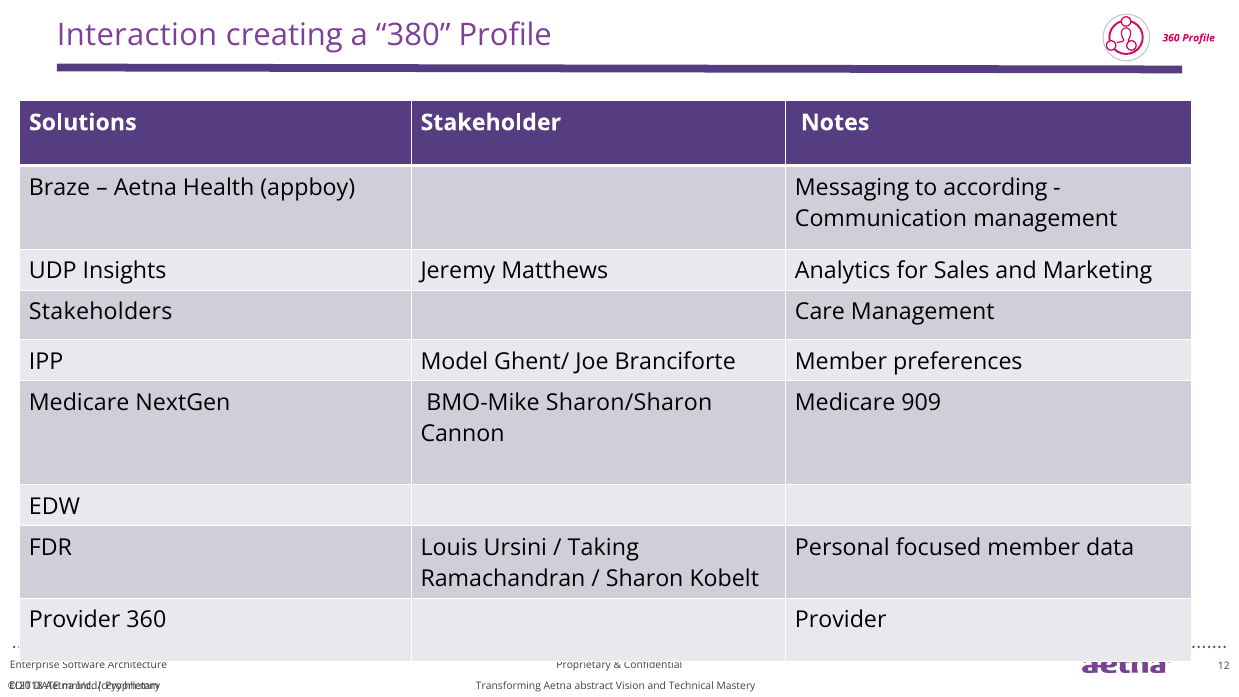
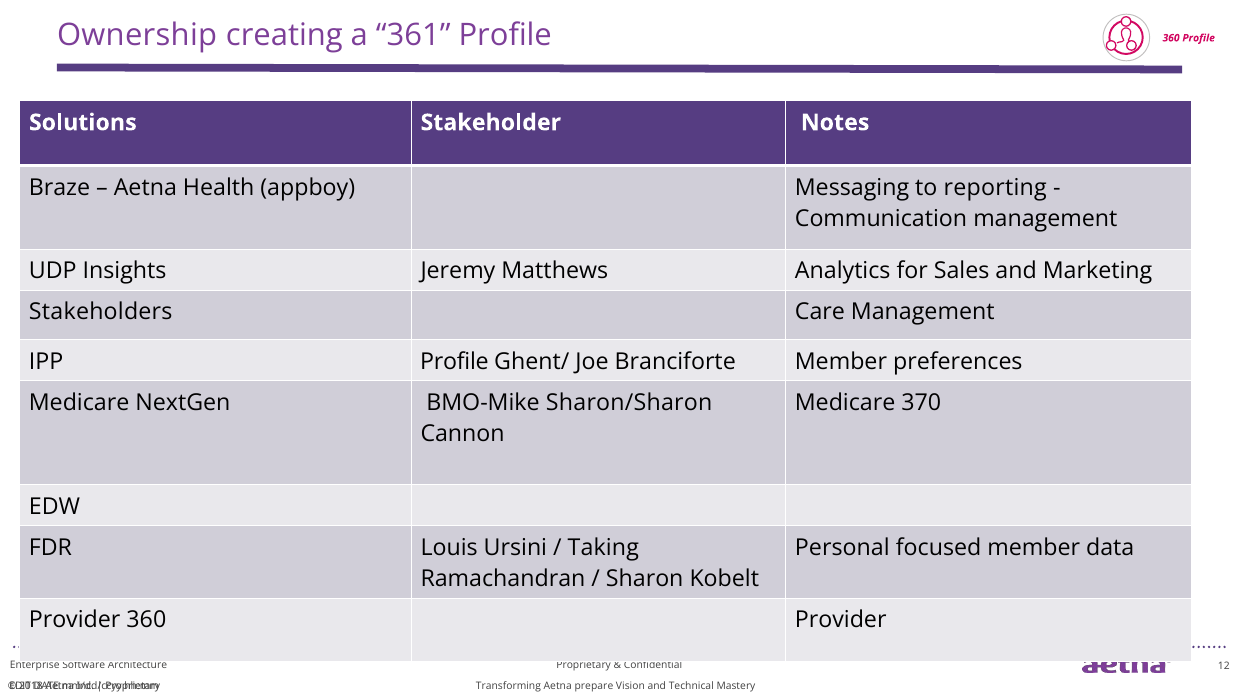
Interaction: Interaction -> Ownership (137, 35)
380: 380 -> 361 (413, 35)
according: according -> reporting (995, 187)
IPP Model: Model -> Profile (454, 361)
909: 909 -> 370 (921, 402)
abstract: abstract -> prepare (594, 686)
